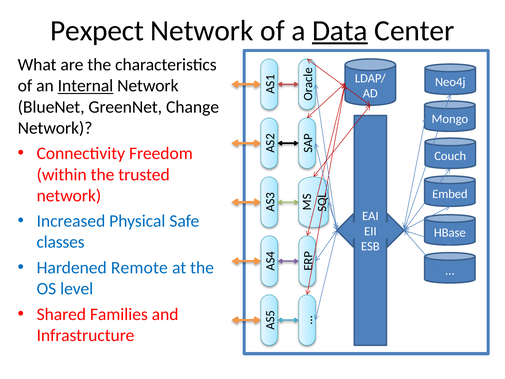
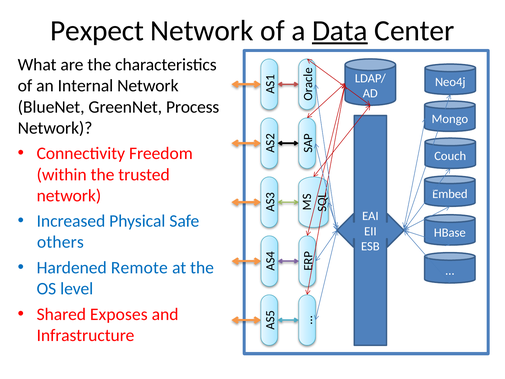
Internal underline: present -> none (85, 86)
Change: Change -> Process (193, 107)
classes: classes -> others (60, 242)
Families: Families -> Exposes (119, 314)
